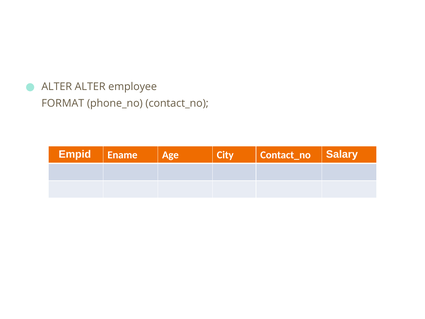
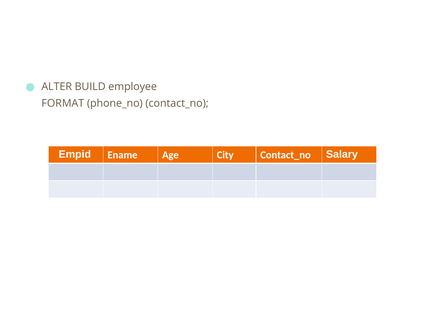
ALTER ALTER: ALTER -> BUILD (90, 86)
